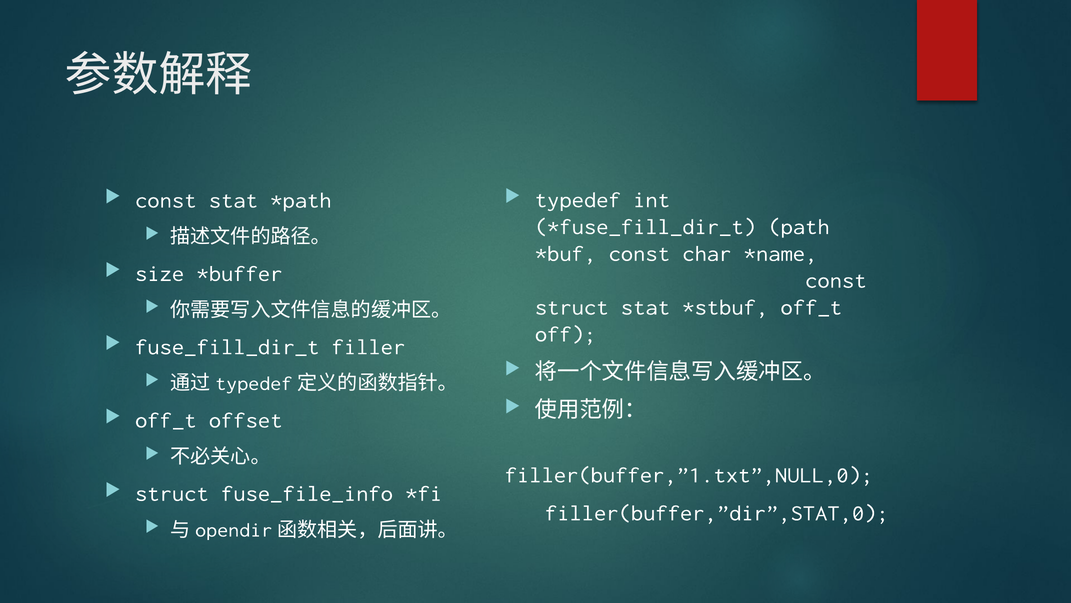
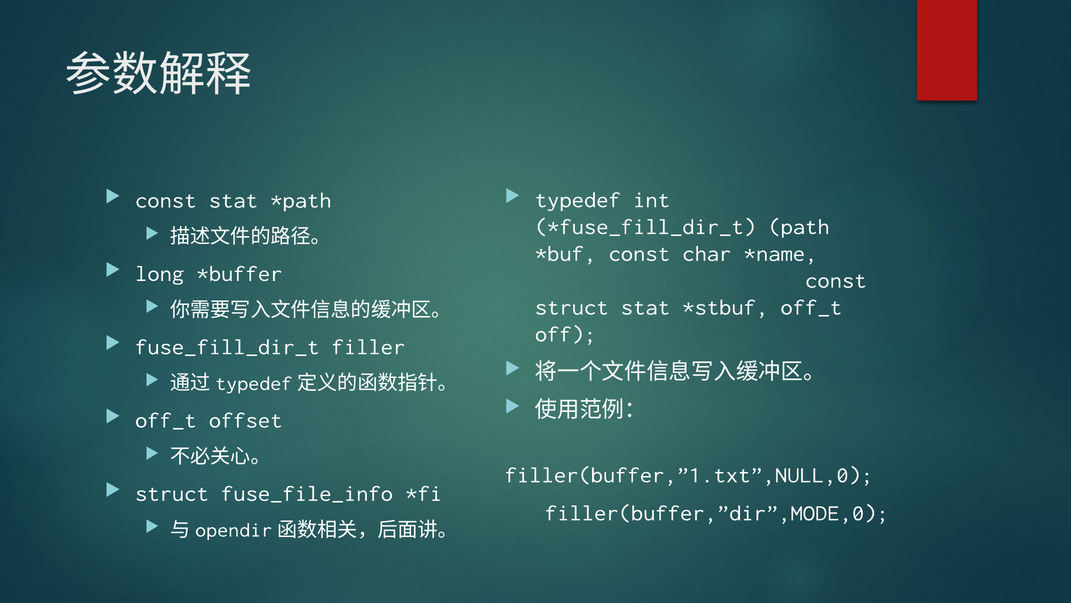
size: size -> long (160, 273)
filler(buffer,”dir”,STAT,0: filler(buffer,”dir”,STAT,0 -> filler(buffer,”dir”,MODE,0 (717, 512)
